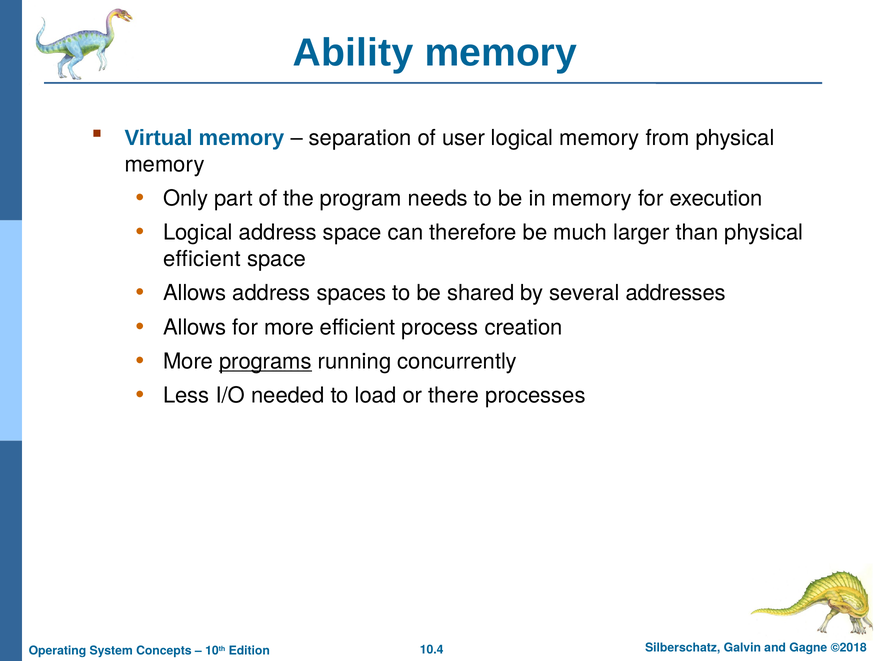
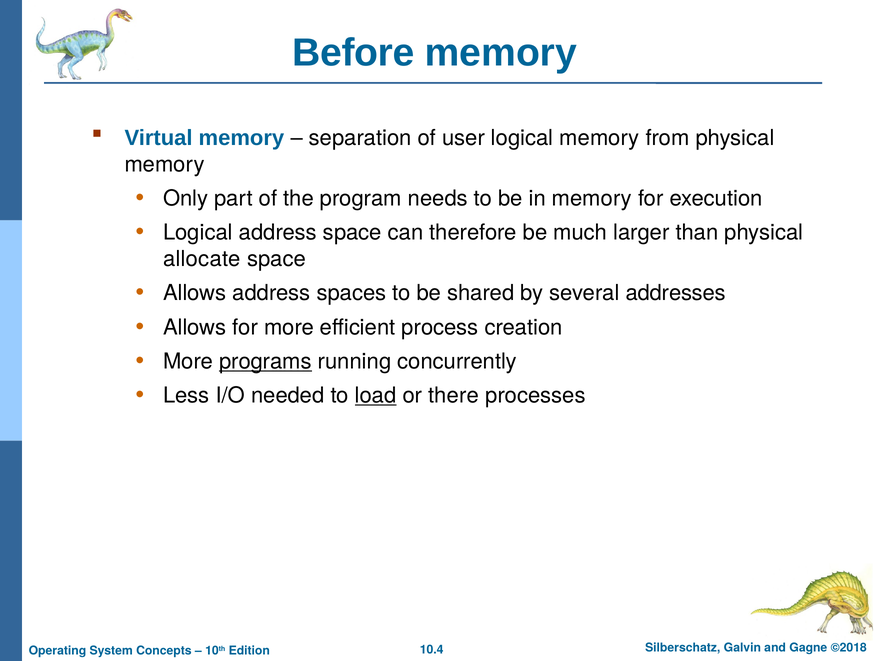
Ability: Ability -> Before (353, 53)
efficient: efficient -> allocate (202, 259)
load underline: none -> present (376, 395)
